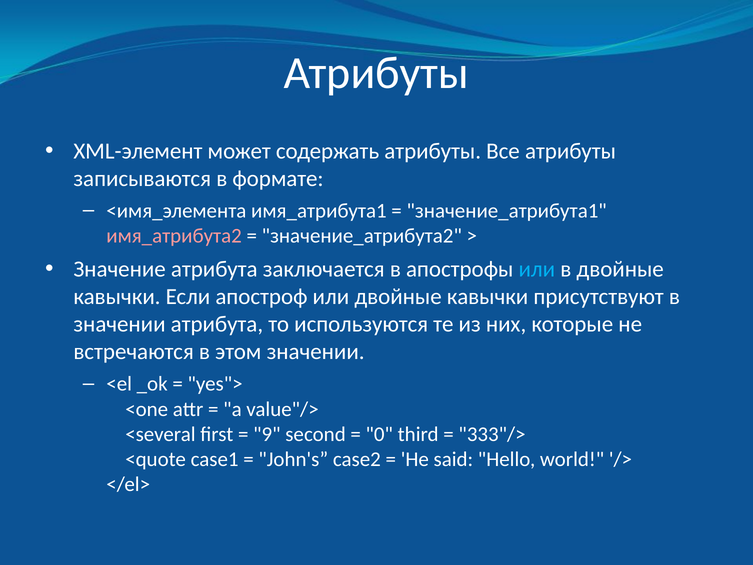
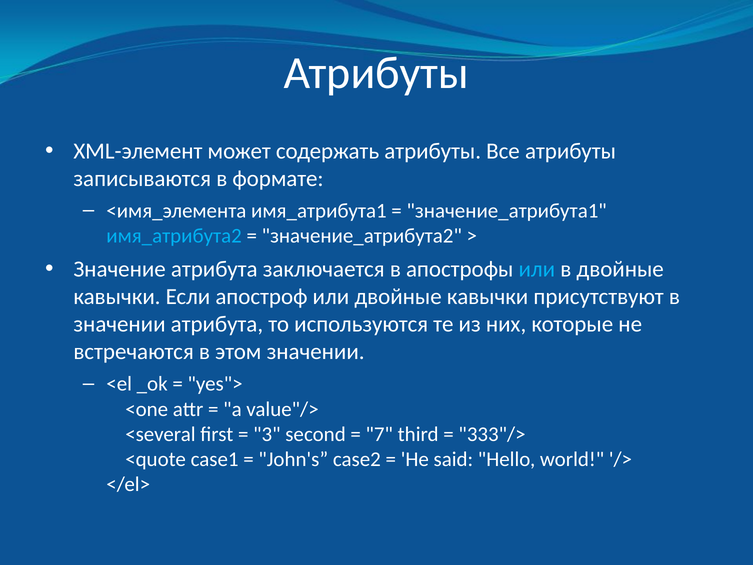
имя_атрибута2 colour: pink -> light blue (174, 236)
9: 9 -> 3 (267, 434)
0: 0 -> 7 (379, 434)
